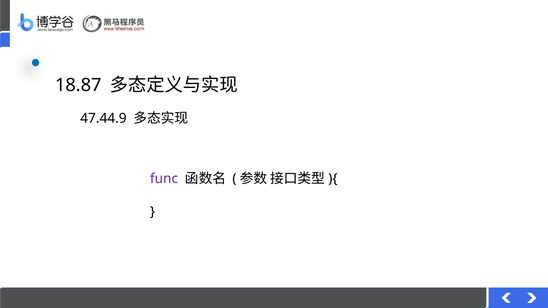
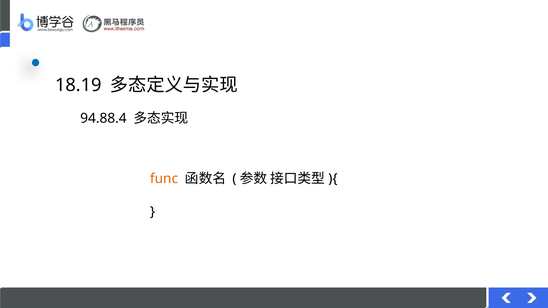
18.87: 18.87 -> 18.19 (78, 85)
47.44.9: 47.44.9 -> 94.88.4 (103, 119)
func colour: purple -> orange (164, 179)
